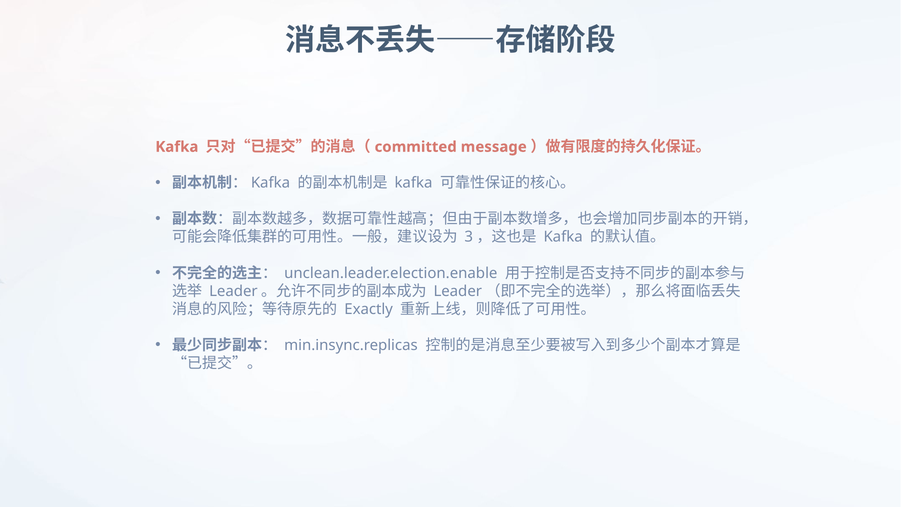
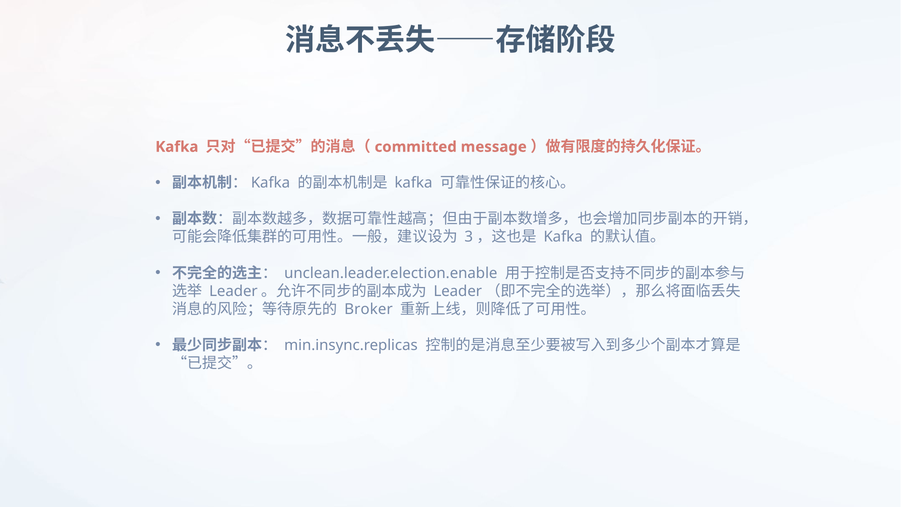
Exactly: Exactly -> Broker (369, 309)
